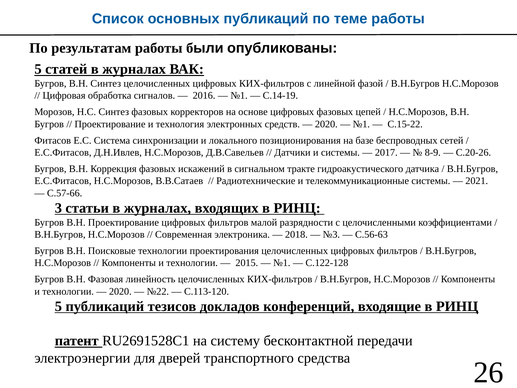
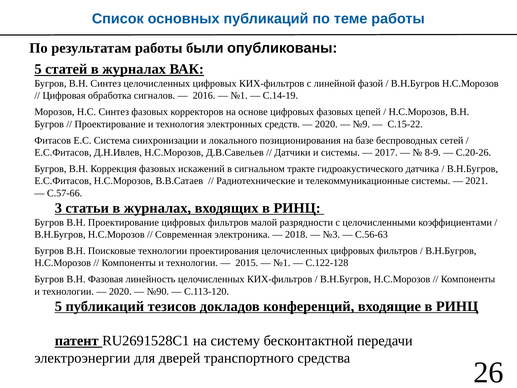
№1: №1 -> №9 (361, 124)
№22: №22 -> №90 (158, 291)
